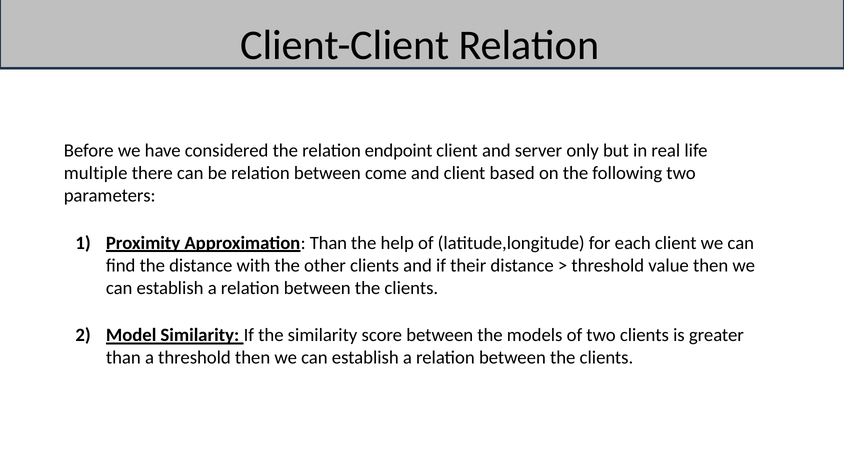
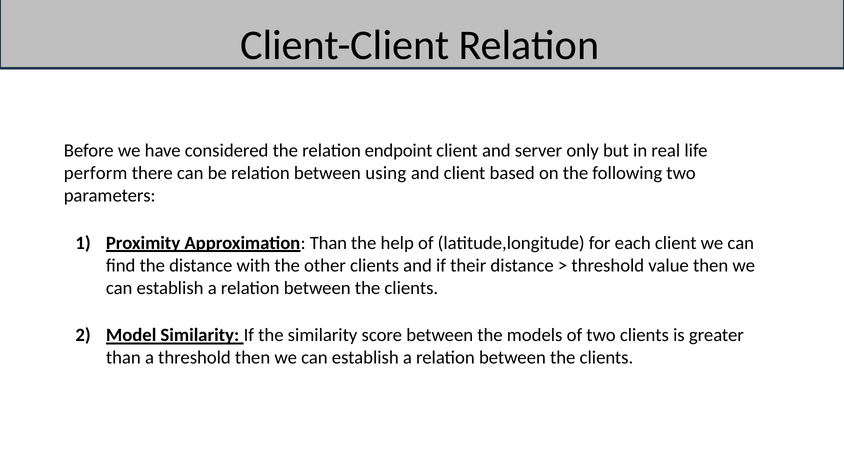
multiple: multiple -> perform (96, 173)
come: come -> using (386, 173)
